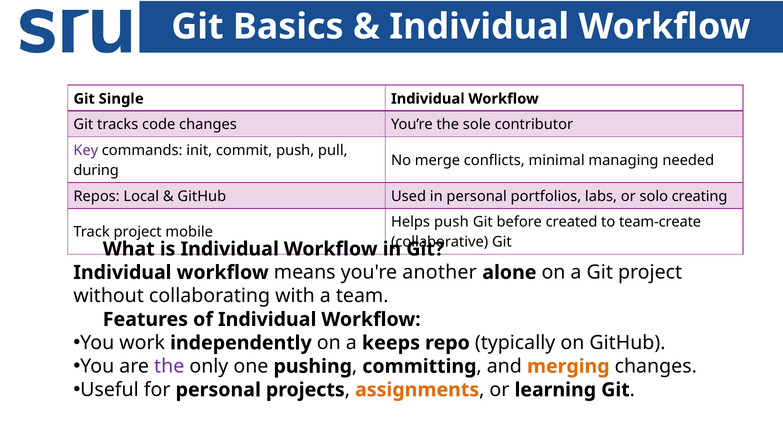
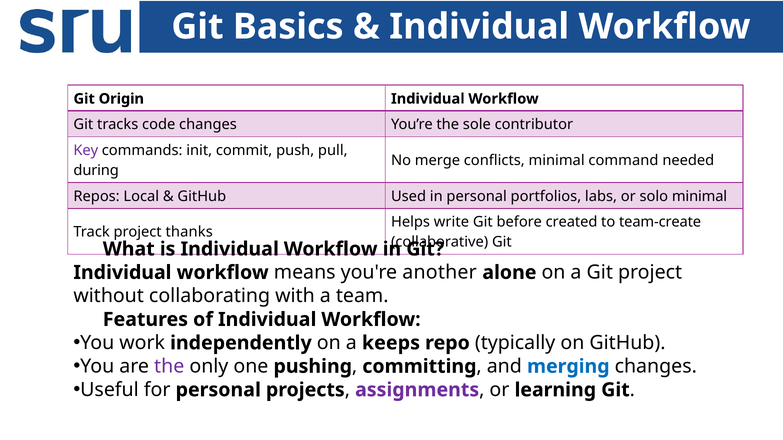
Single: Single -> Origin (121, 99)
managing: managing -> command (623, 161)
solo creating: creating -> minimal (700, 196)
Helps push: push -> write (451, 222)
mobile: mobile -> thanks (189, 232)
merging colour: orange -> blue (568, 367)
assignments colour: orange -> purple (417, 390)
